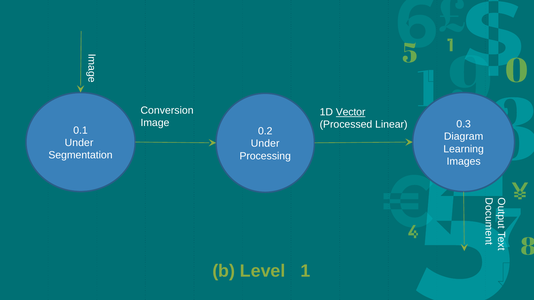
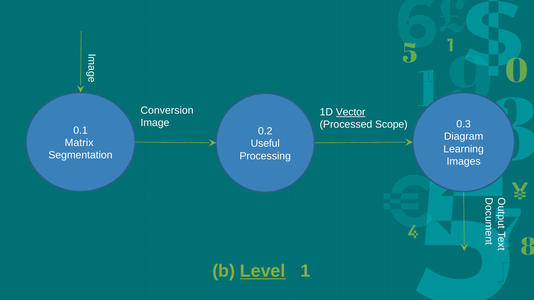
Linear: Linear -> Scope (391, 125)
Under: Under -> Matrix (79, 143)
Under: Under -> Useful (265, 144)
Level underline: none -> present (263, 271)
